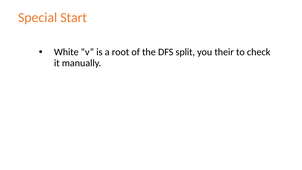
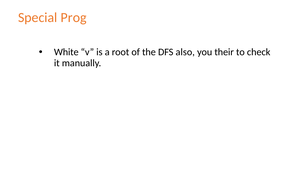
Start: Start -> Prog (74, 18)
split: split -> also (185, 52)
